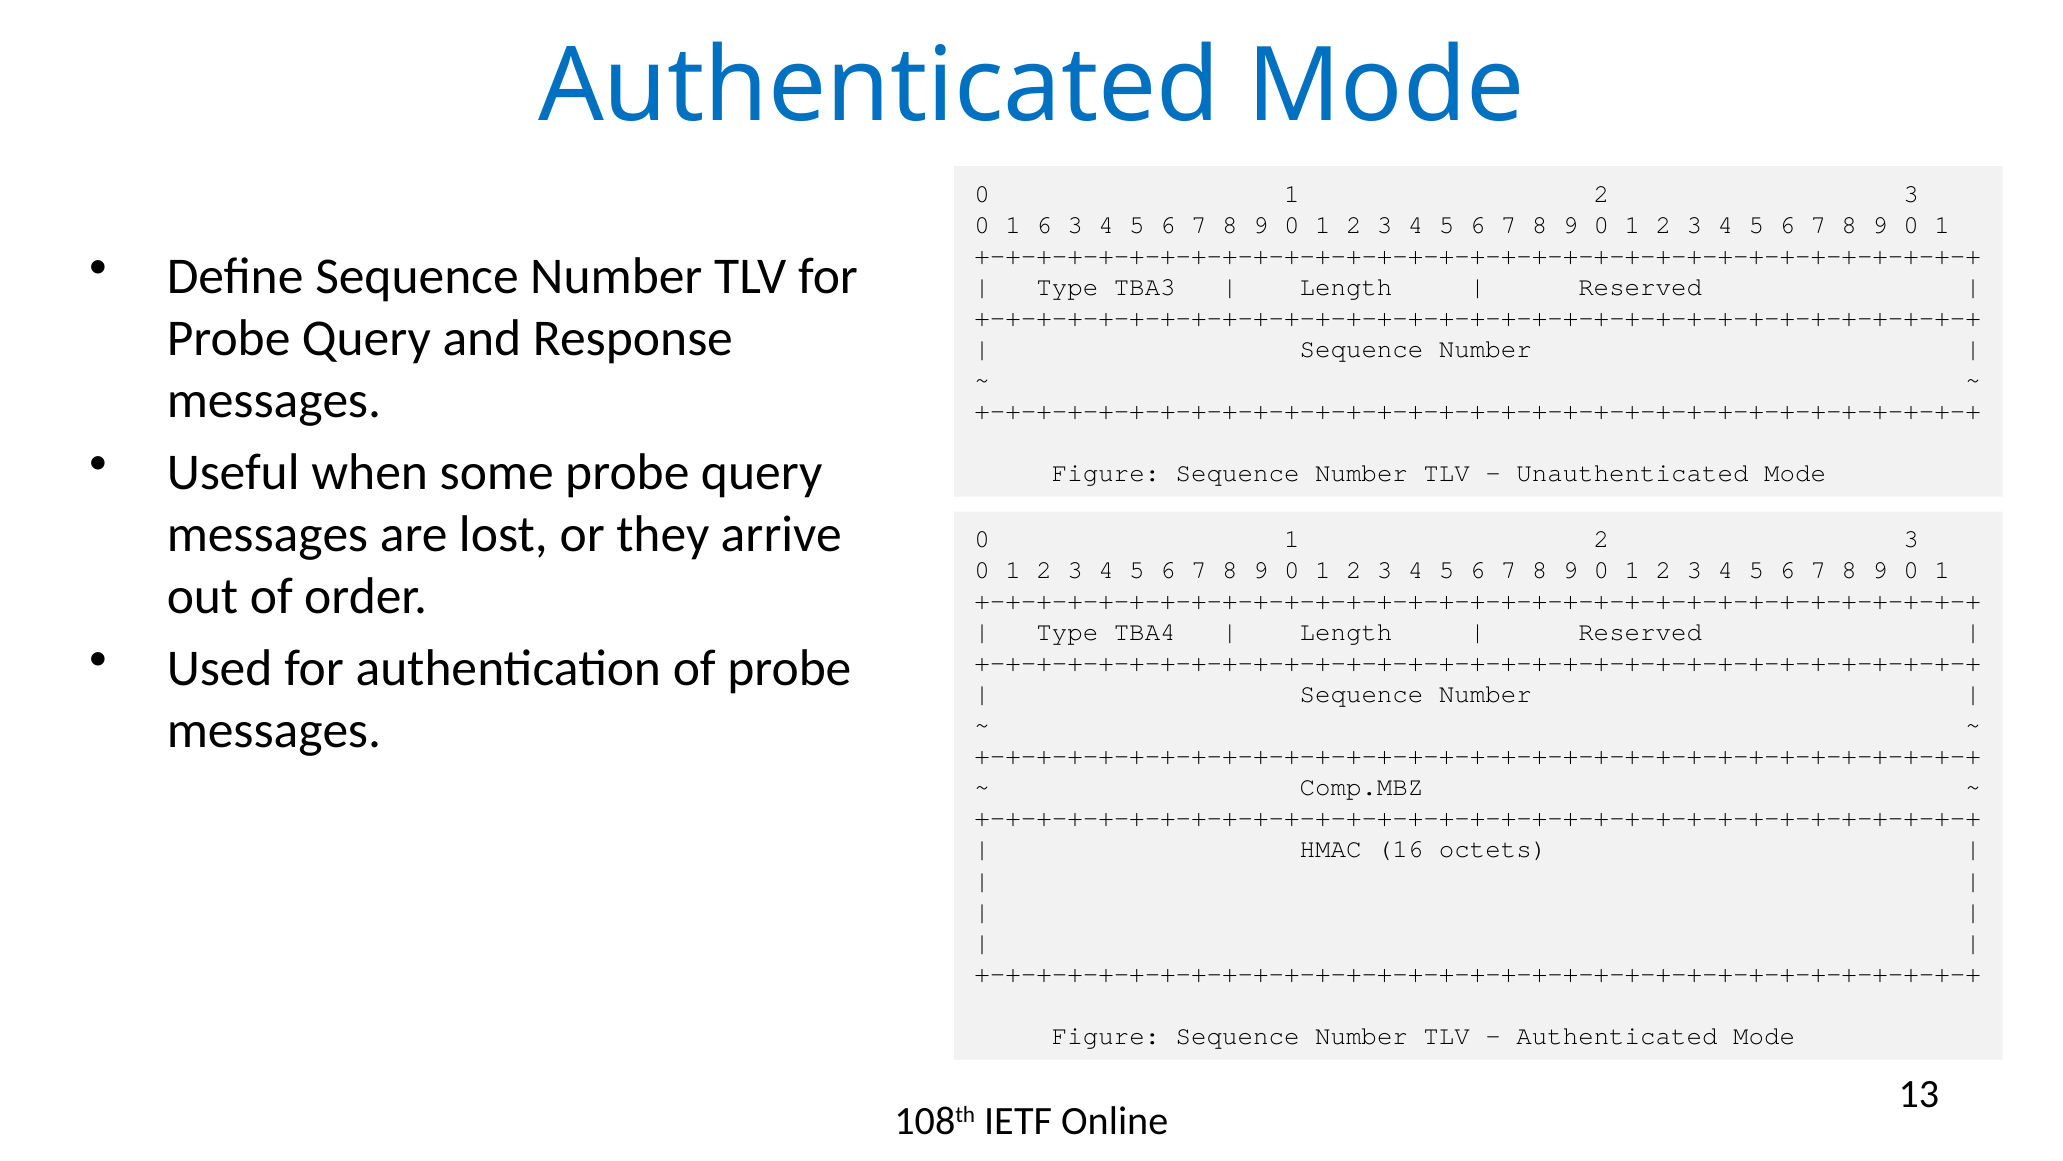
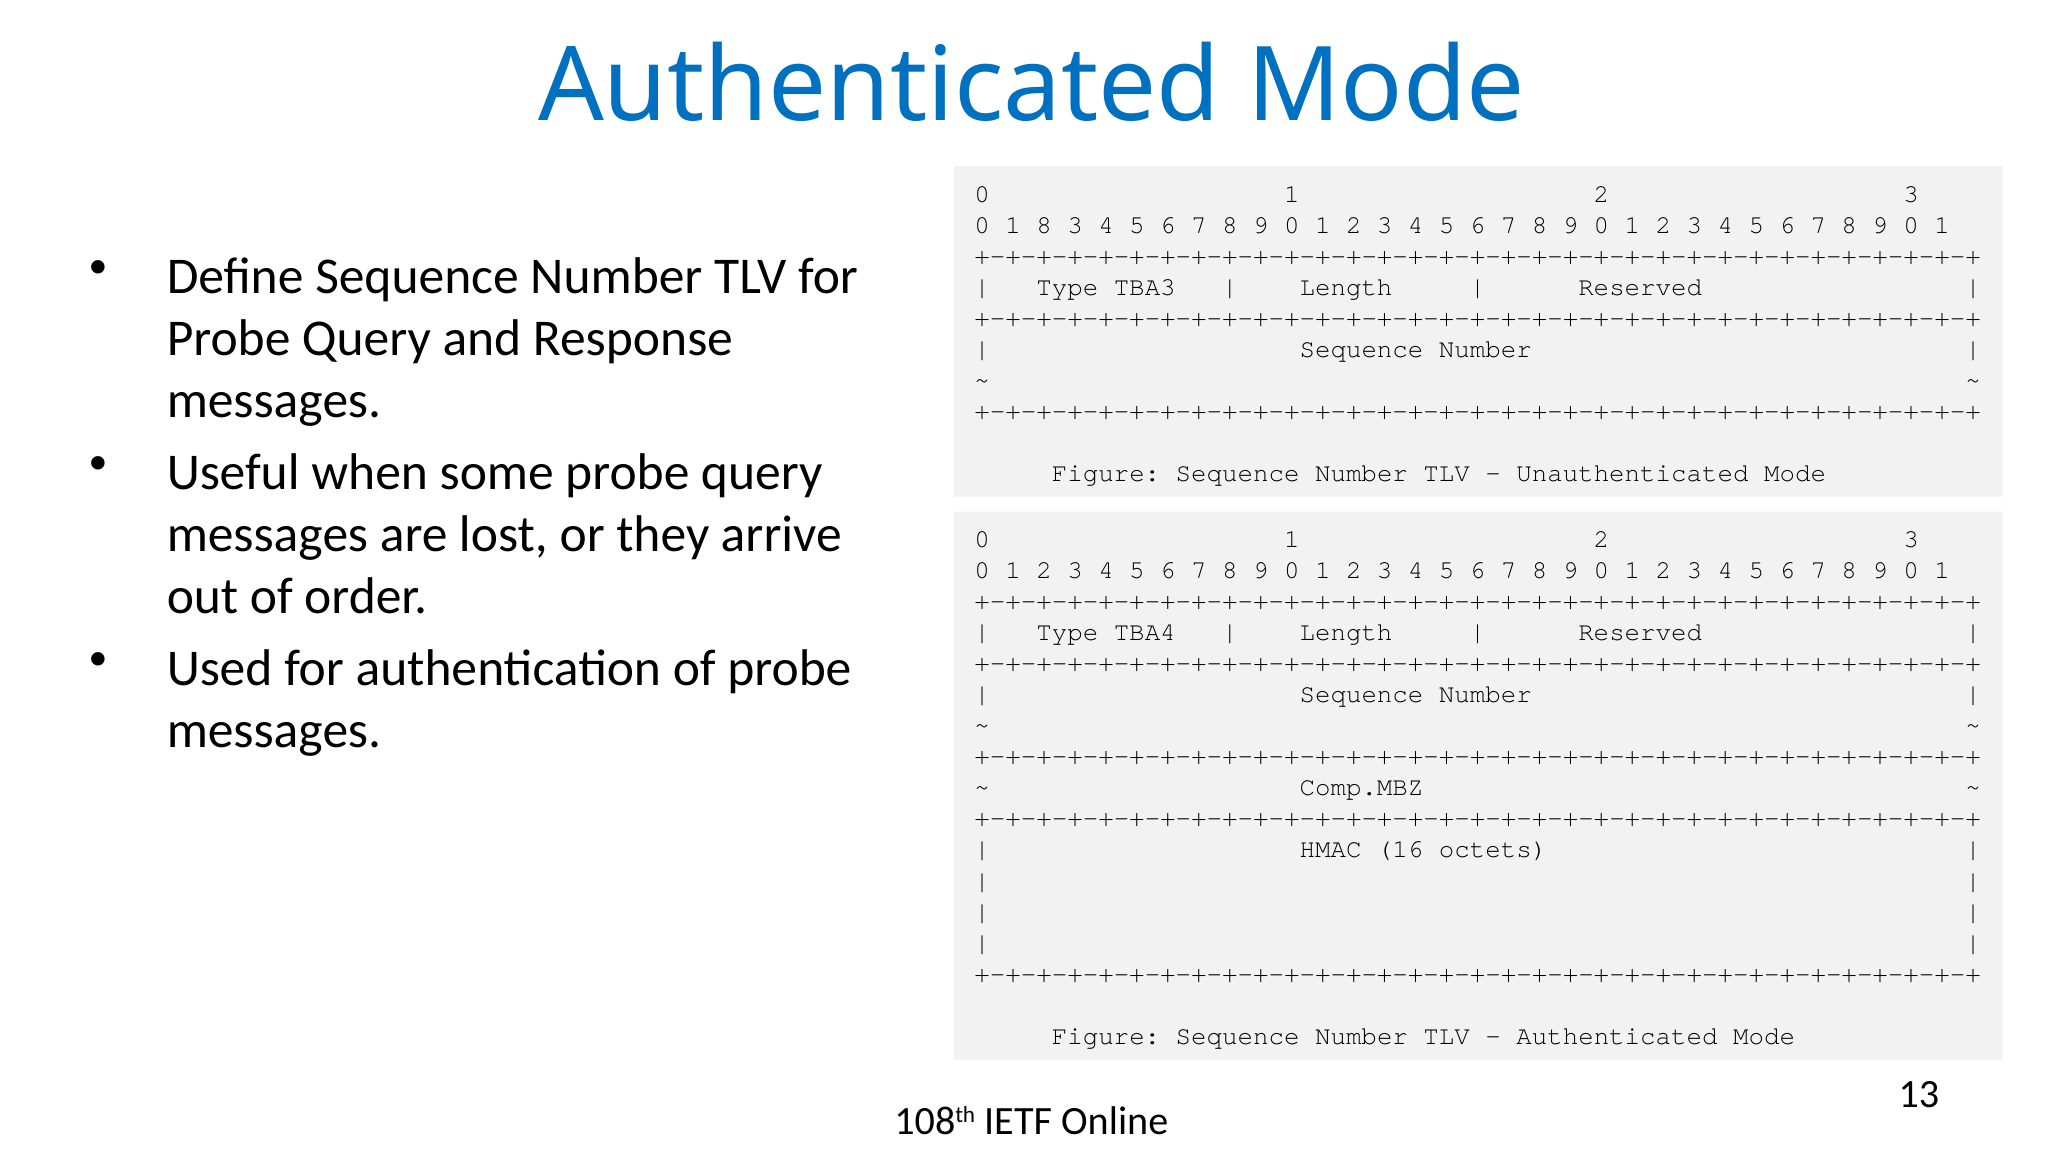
1 6: 6 -> 8 (1044, 224)
